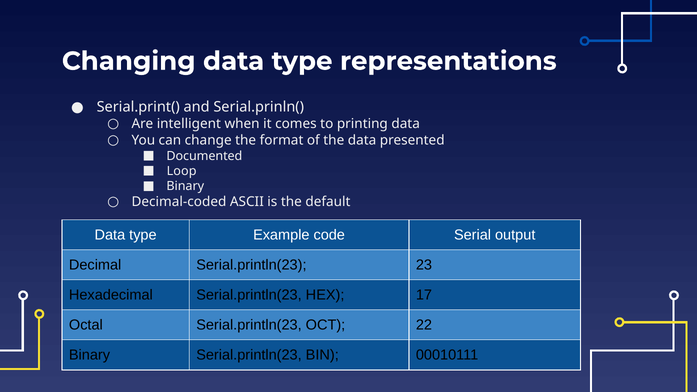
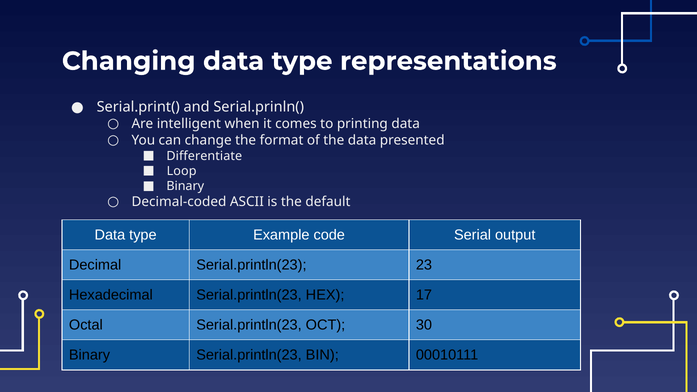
Documented: Documented -> Differentiate (204, 156)
22: 22 -> 30 (424, 325)
